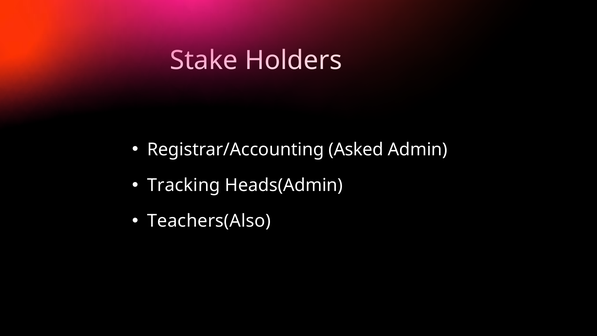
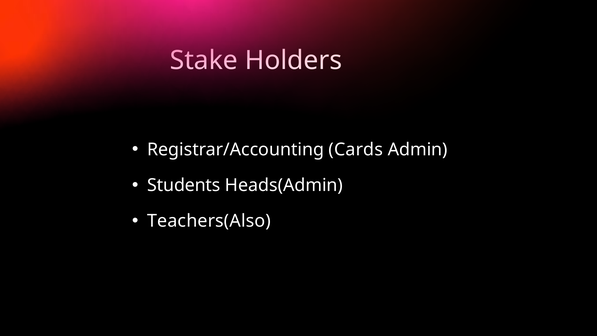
Asked: Asked -> Cards (356, 150)
Tracking: Tracking -> Students (184, 185)
